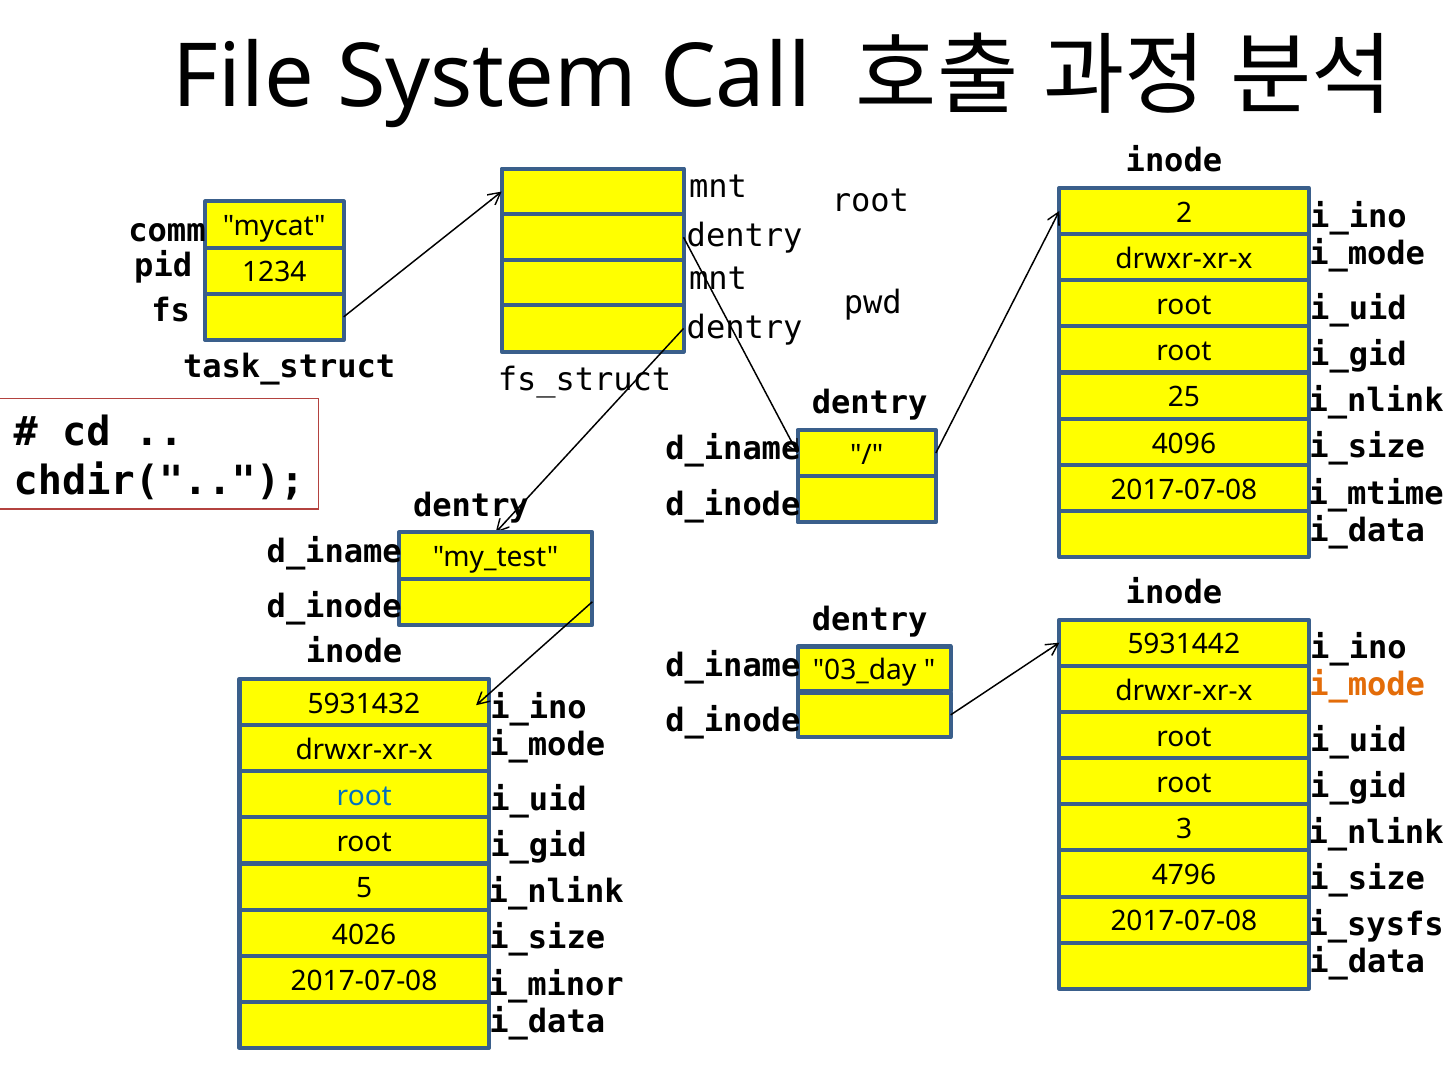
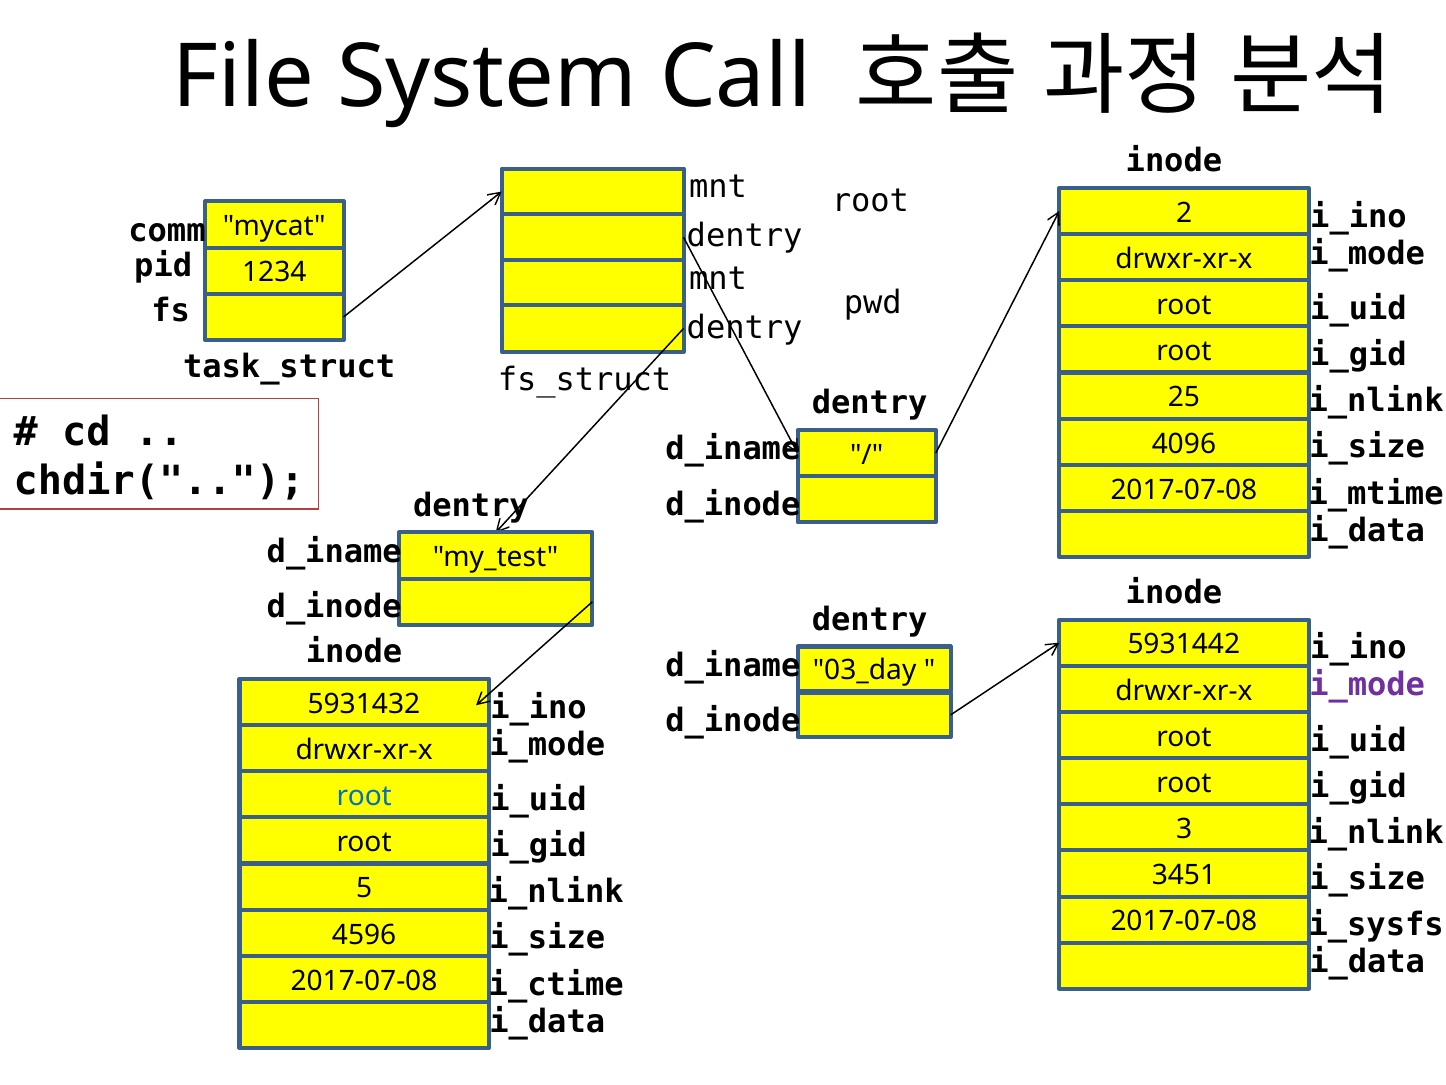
i_mode colour: orange -> purple (1367, 685)
4796: 4796 -> 3451 (1184, 875)
4026: 4026 -> 4596 (364, 934)
i_minor: i_minor -> i_ctime (556, 984)
